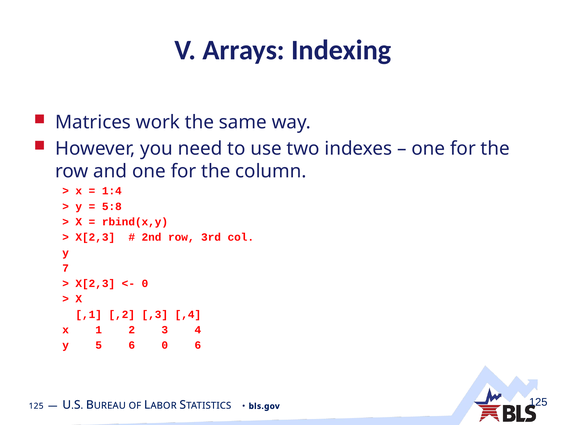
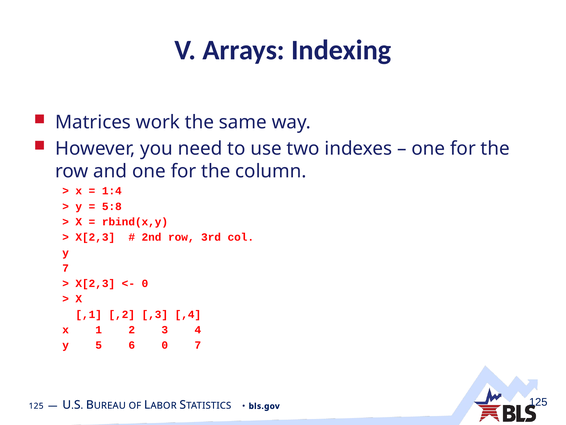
0 6: 6 -> 7 (198, 345)
